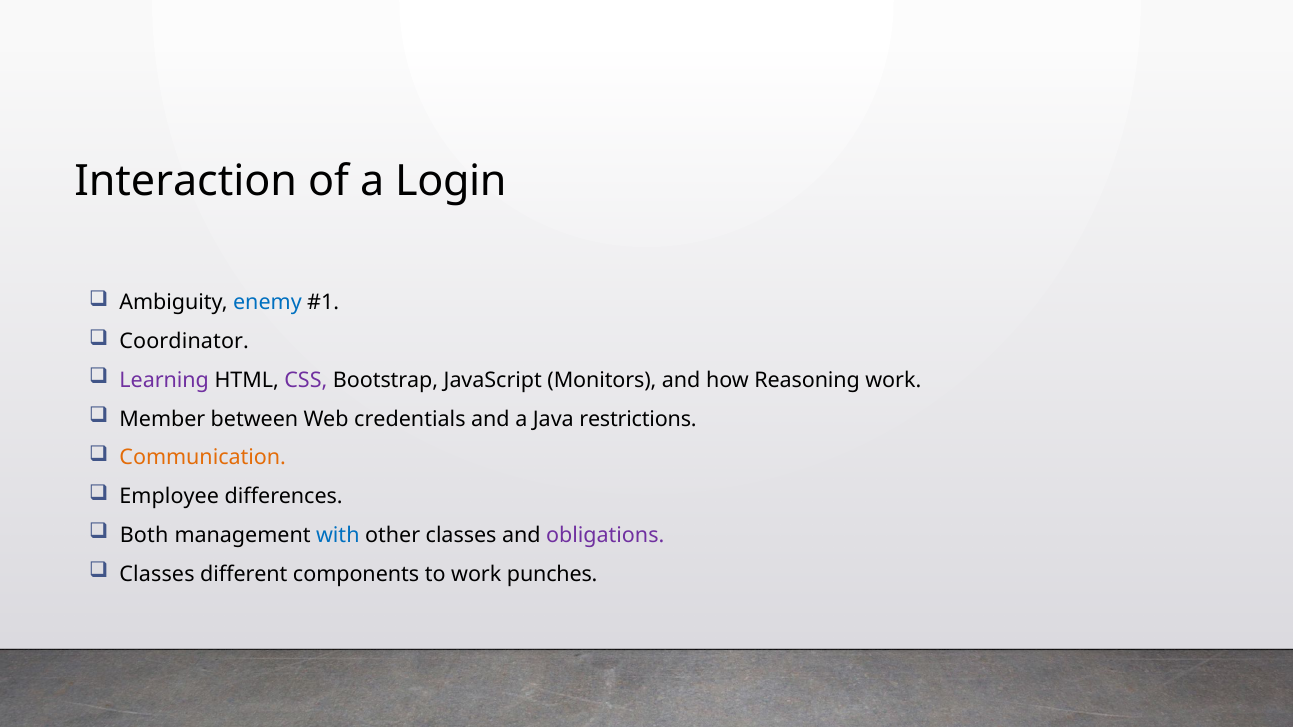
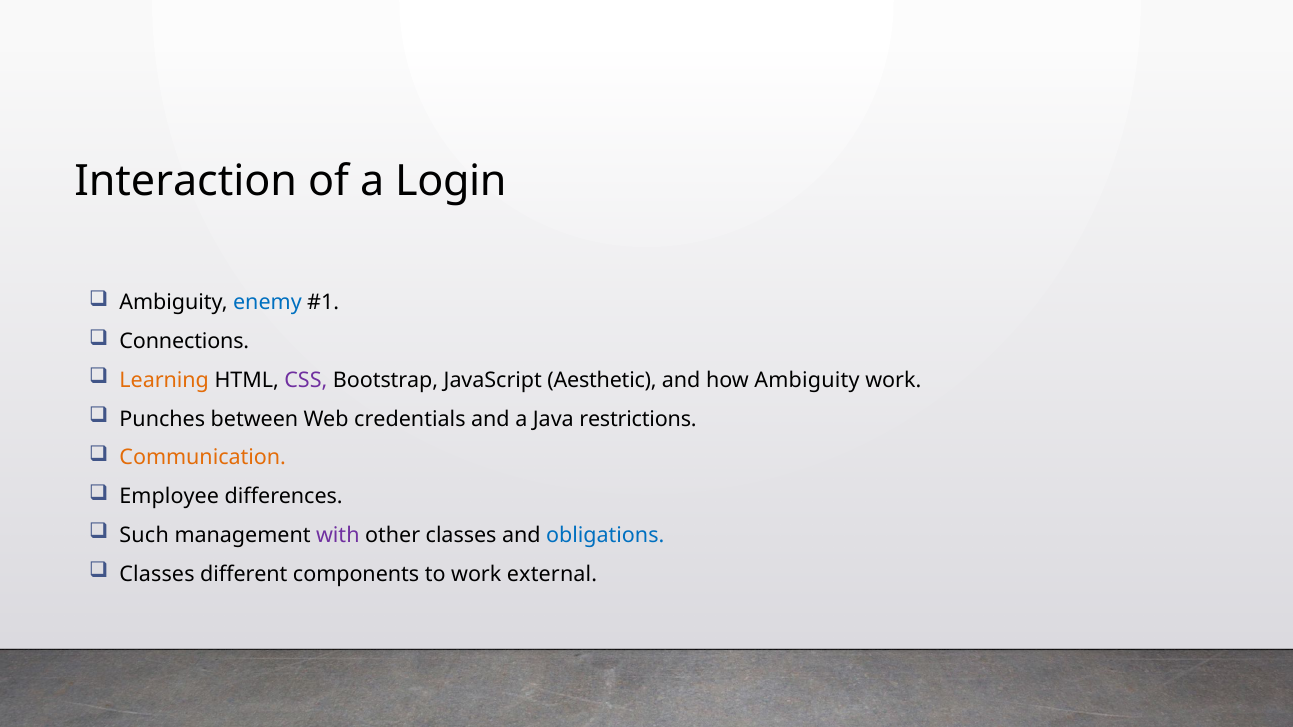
Coordinator: Coordinator -> Connections (184, 342)
Learning colour: purple -> orange (164, 380)
Monitors: Monitors -> Aesthetic (602, 380)
how Reasoning: Reasoning -> Ambiguity (807, 380)
Member: Member -> Punches (162, 419)
Both: Both -> Such (144, 535)
with colour: blue -> purple (338, 535)
obligations colour: purple -> blue (605, 535)
punches: punches -> external (552, 574)
